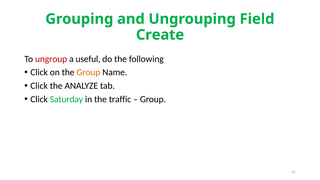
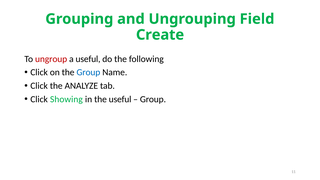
Group colour: orange -> blue (88, 72)
Saturday: Saturday -> Showing (66, 99)
the traffic: traffic -> useful (120, 99)
